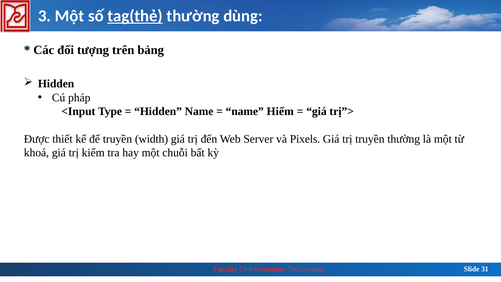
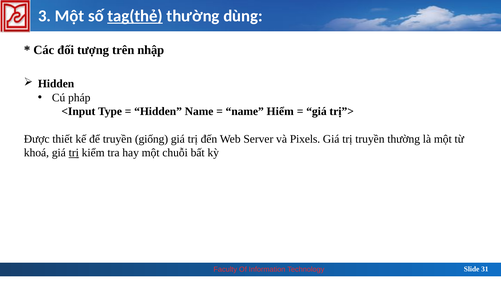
bảng: bảng -> nhập (151, 50)
width: width -> giống (152, 139)
trị underline: none -> present (74, 153)
